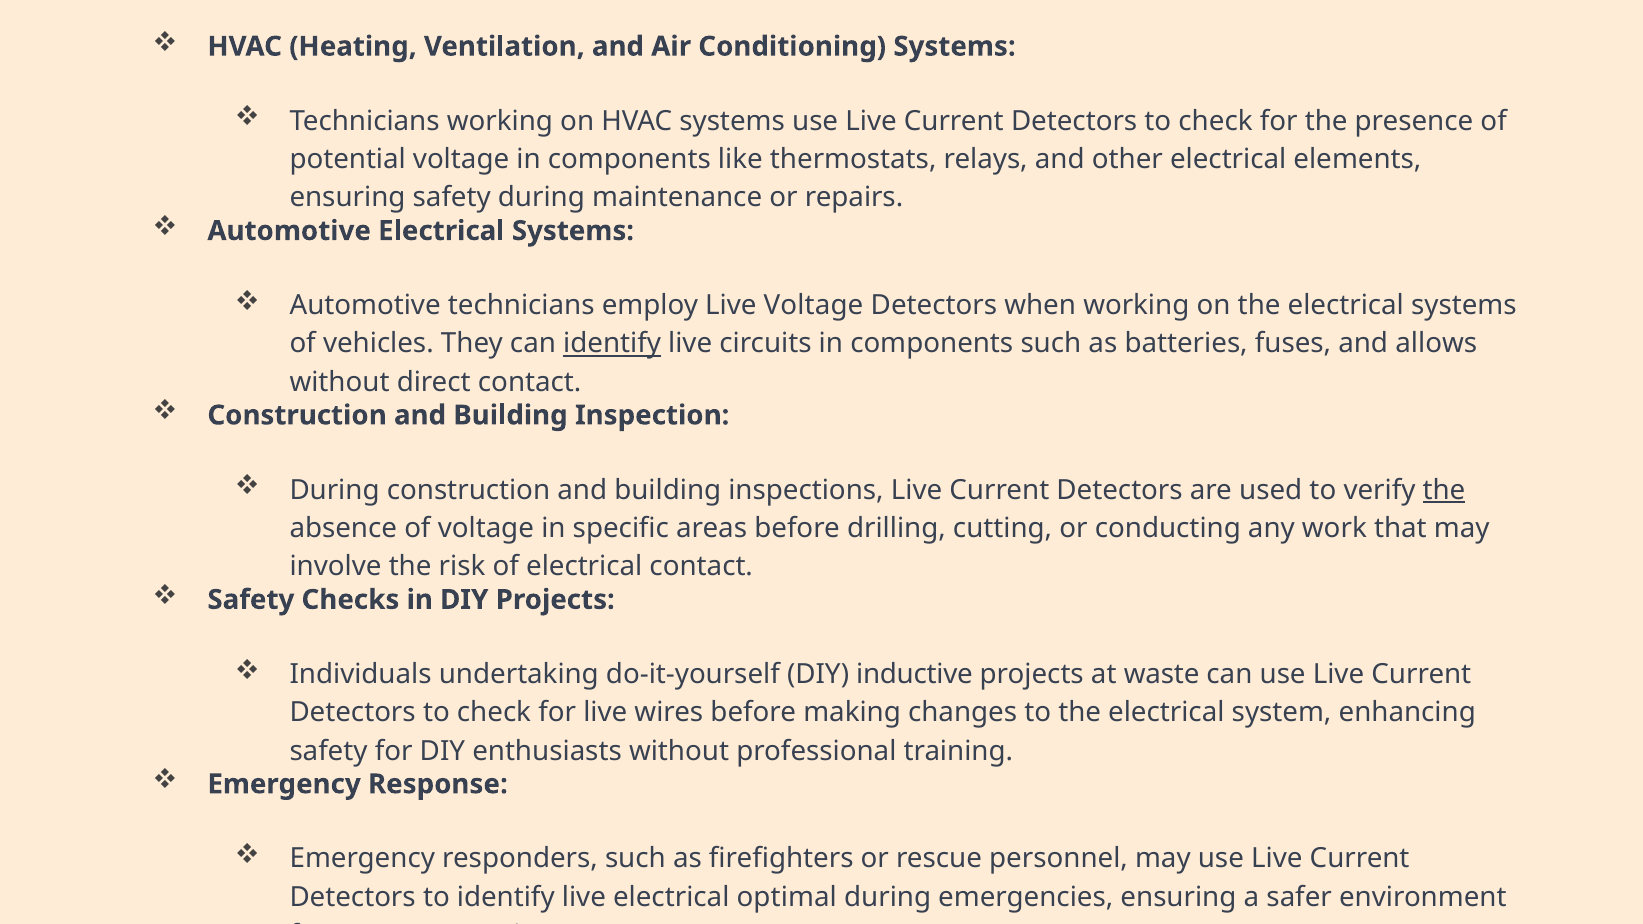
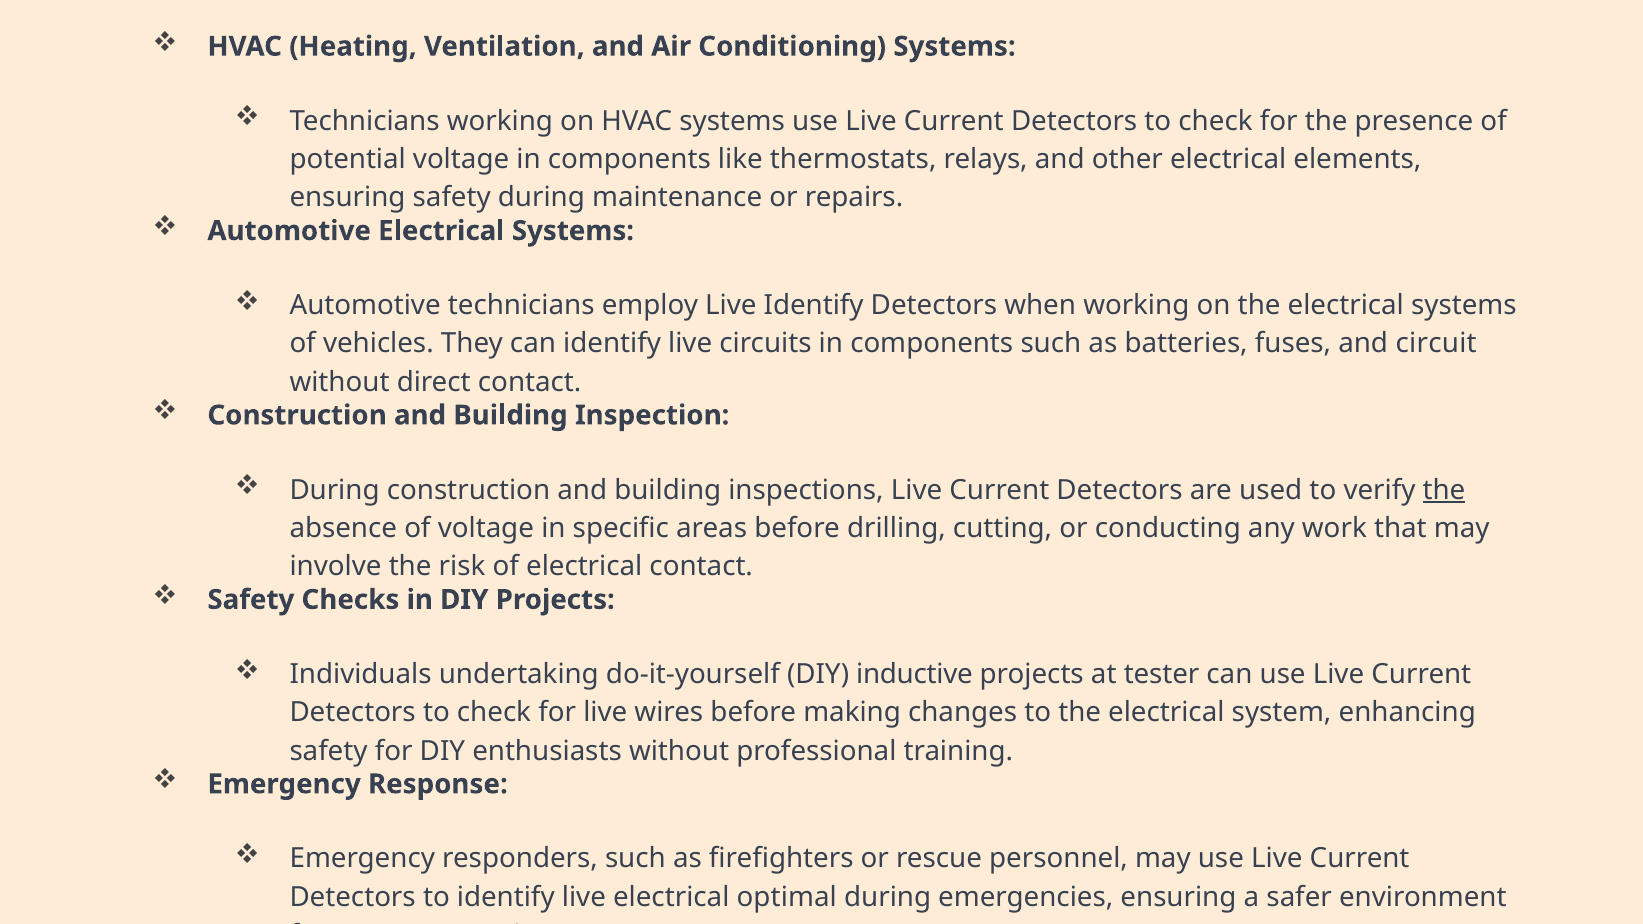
Live Voltage: Voltage -> Identify (814, 306)
identify underline: present -> none (612, 344)
allows: allows -> circuit (1436, 344)
waste: waste -> tester (1162, 675)
